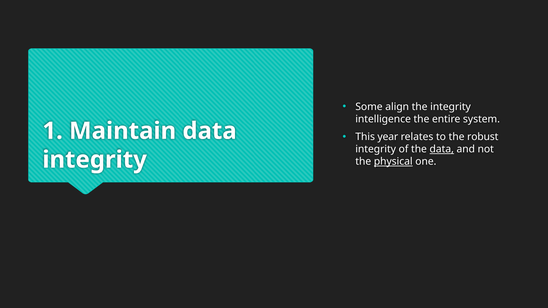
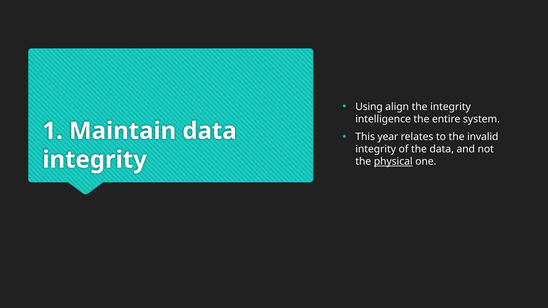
Some: Some -> Using (369, 107)
robust: robust -> invalid (483, 137)
data underline: present -> none (442, 149)
